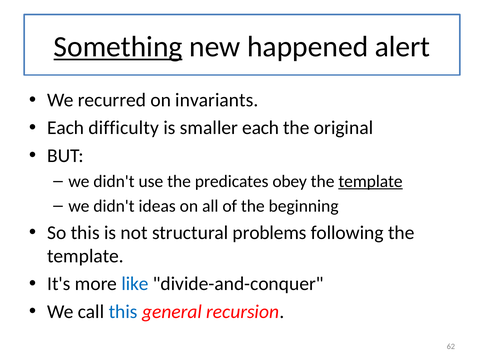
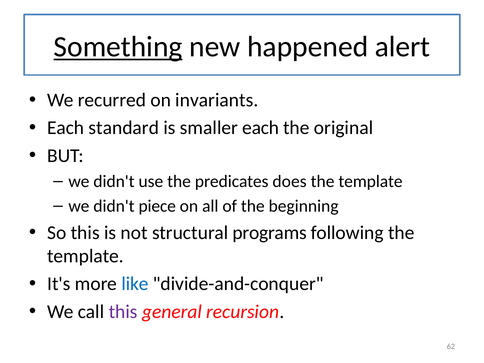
difficulty: difficulty -> standard (124, 128)
obey: obey -> does (290, 181)
template underline: present -> none (371, 181)
ideas: ideas -> piece (157, 206)
problems: problems -> programs (270, 233)
this colour: blue -> purple (123, 312)
